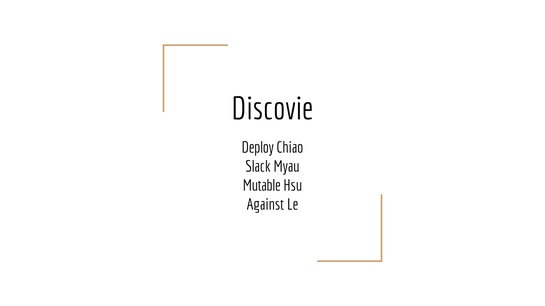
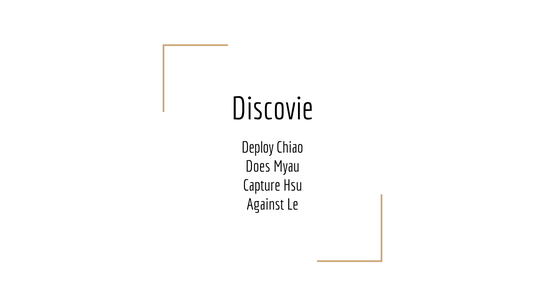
Slack: Slack -> Does (258, 167)
Mutable: Mutable -> Capture (262, 186)
